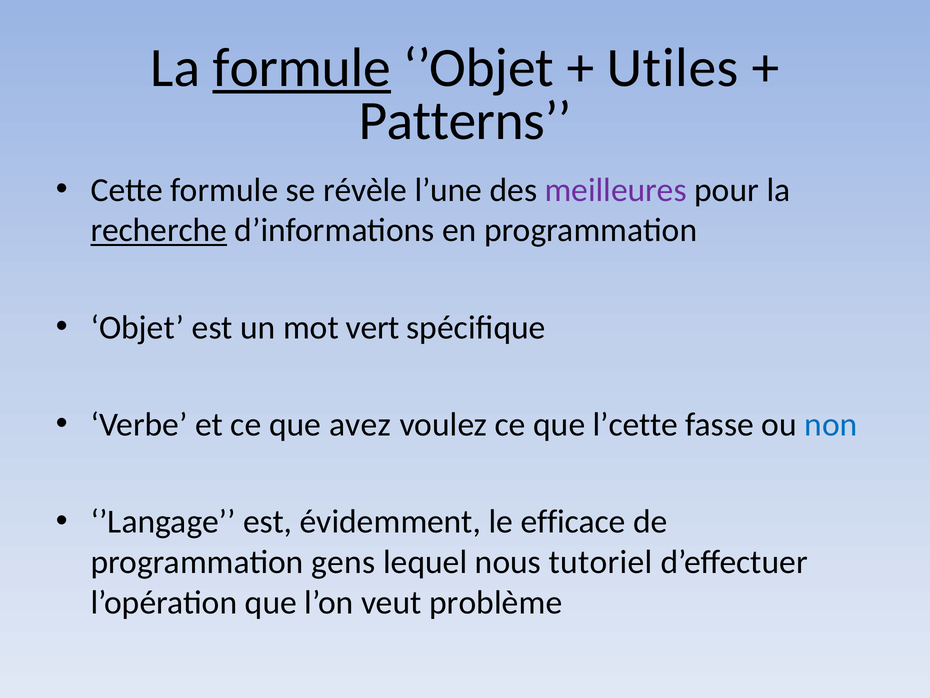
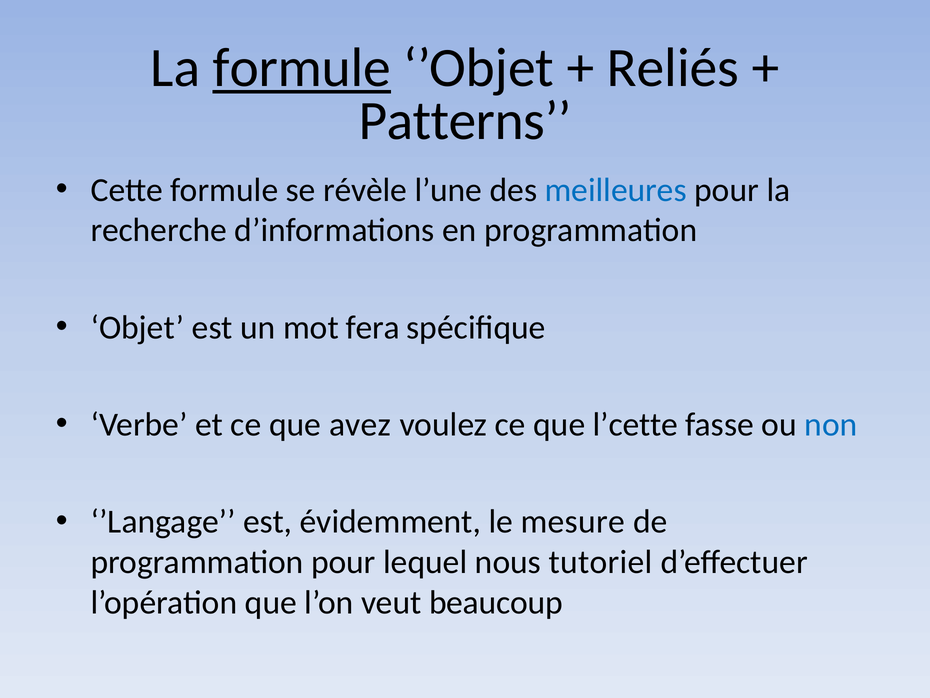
Utiles: Utiles -> Reliés (673, 68)
meilleures colour: purple -> blue (616, 190)
recherche underline: present -> none (159, 230)
vert: vert -> fera (373, 327)
efficace: efficace -> mesure (573, 521)
programmation gens: gens -> pour (343, 562)
problème: problème -> beaucoup (496, 602)
